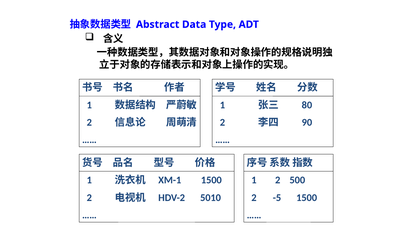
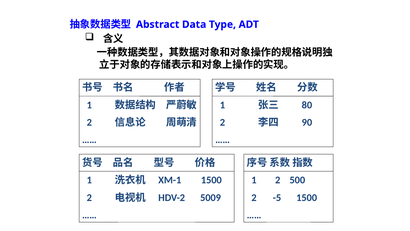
5010: 5010 -> 5009 (211, 197)
